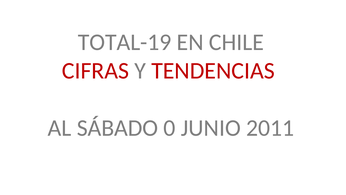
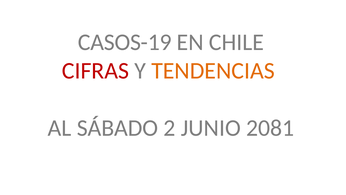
TOTAL-19: TOTAL-19 -> CASOS-19 (125, 42)
TENDENCIAS colour: red -> orange (213, 71)
0: 0 -> 2 (169, 128)
2011: 2011 -> 2081 (270, 128)
